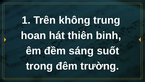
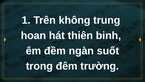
sáng: sáng -> ngàn (81, 51)
